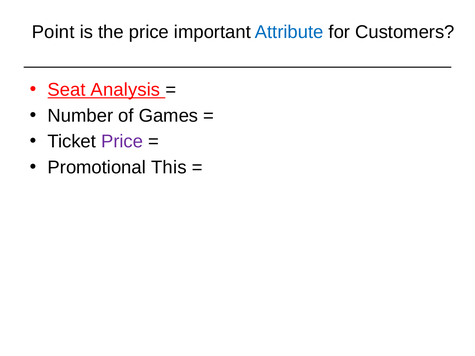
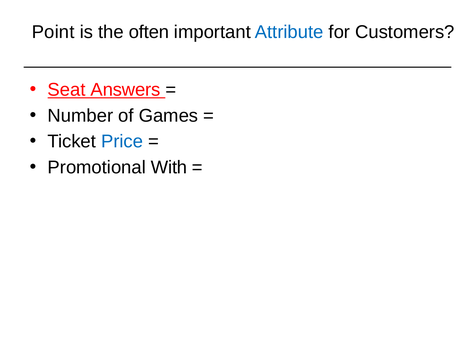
the price: price -> often (149, 32)
Analysis: Analysis -> Answers (126, 90)
Price colour: purple -> blue (122, 142)
This: This -> With (169, 167)
